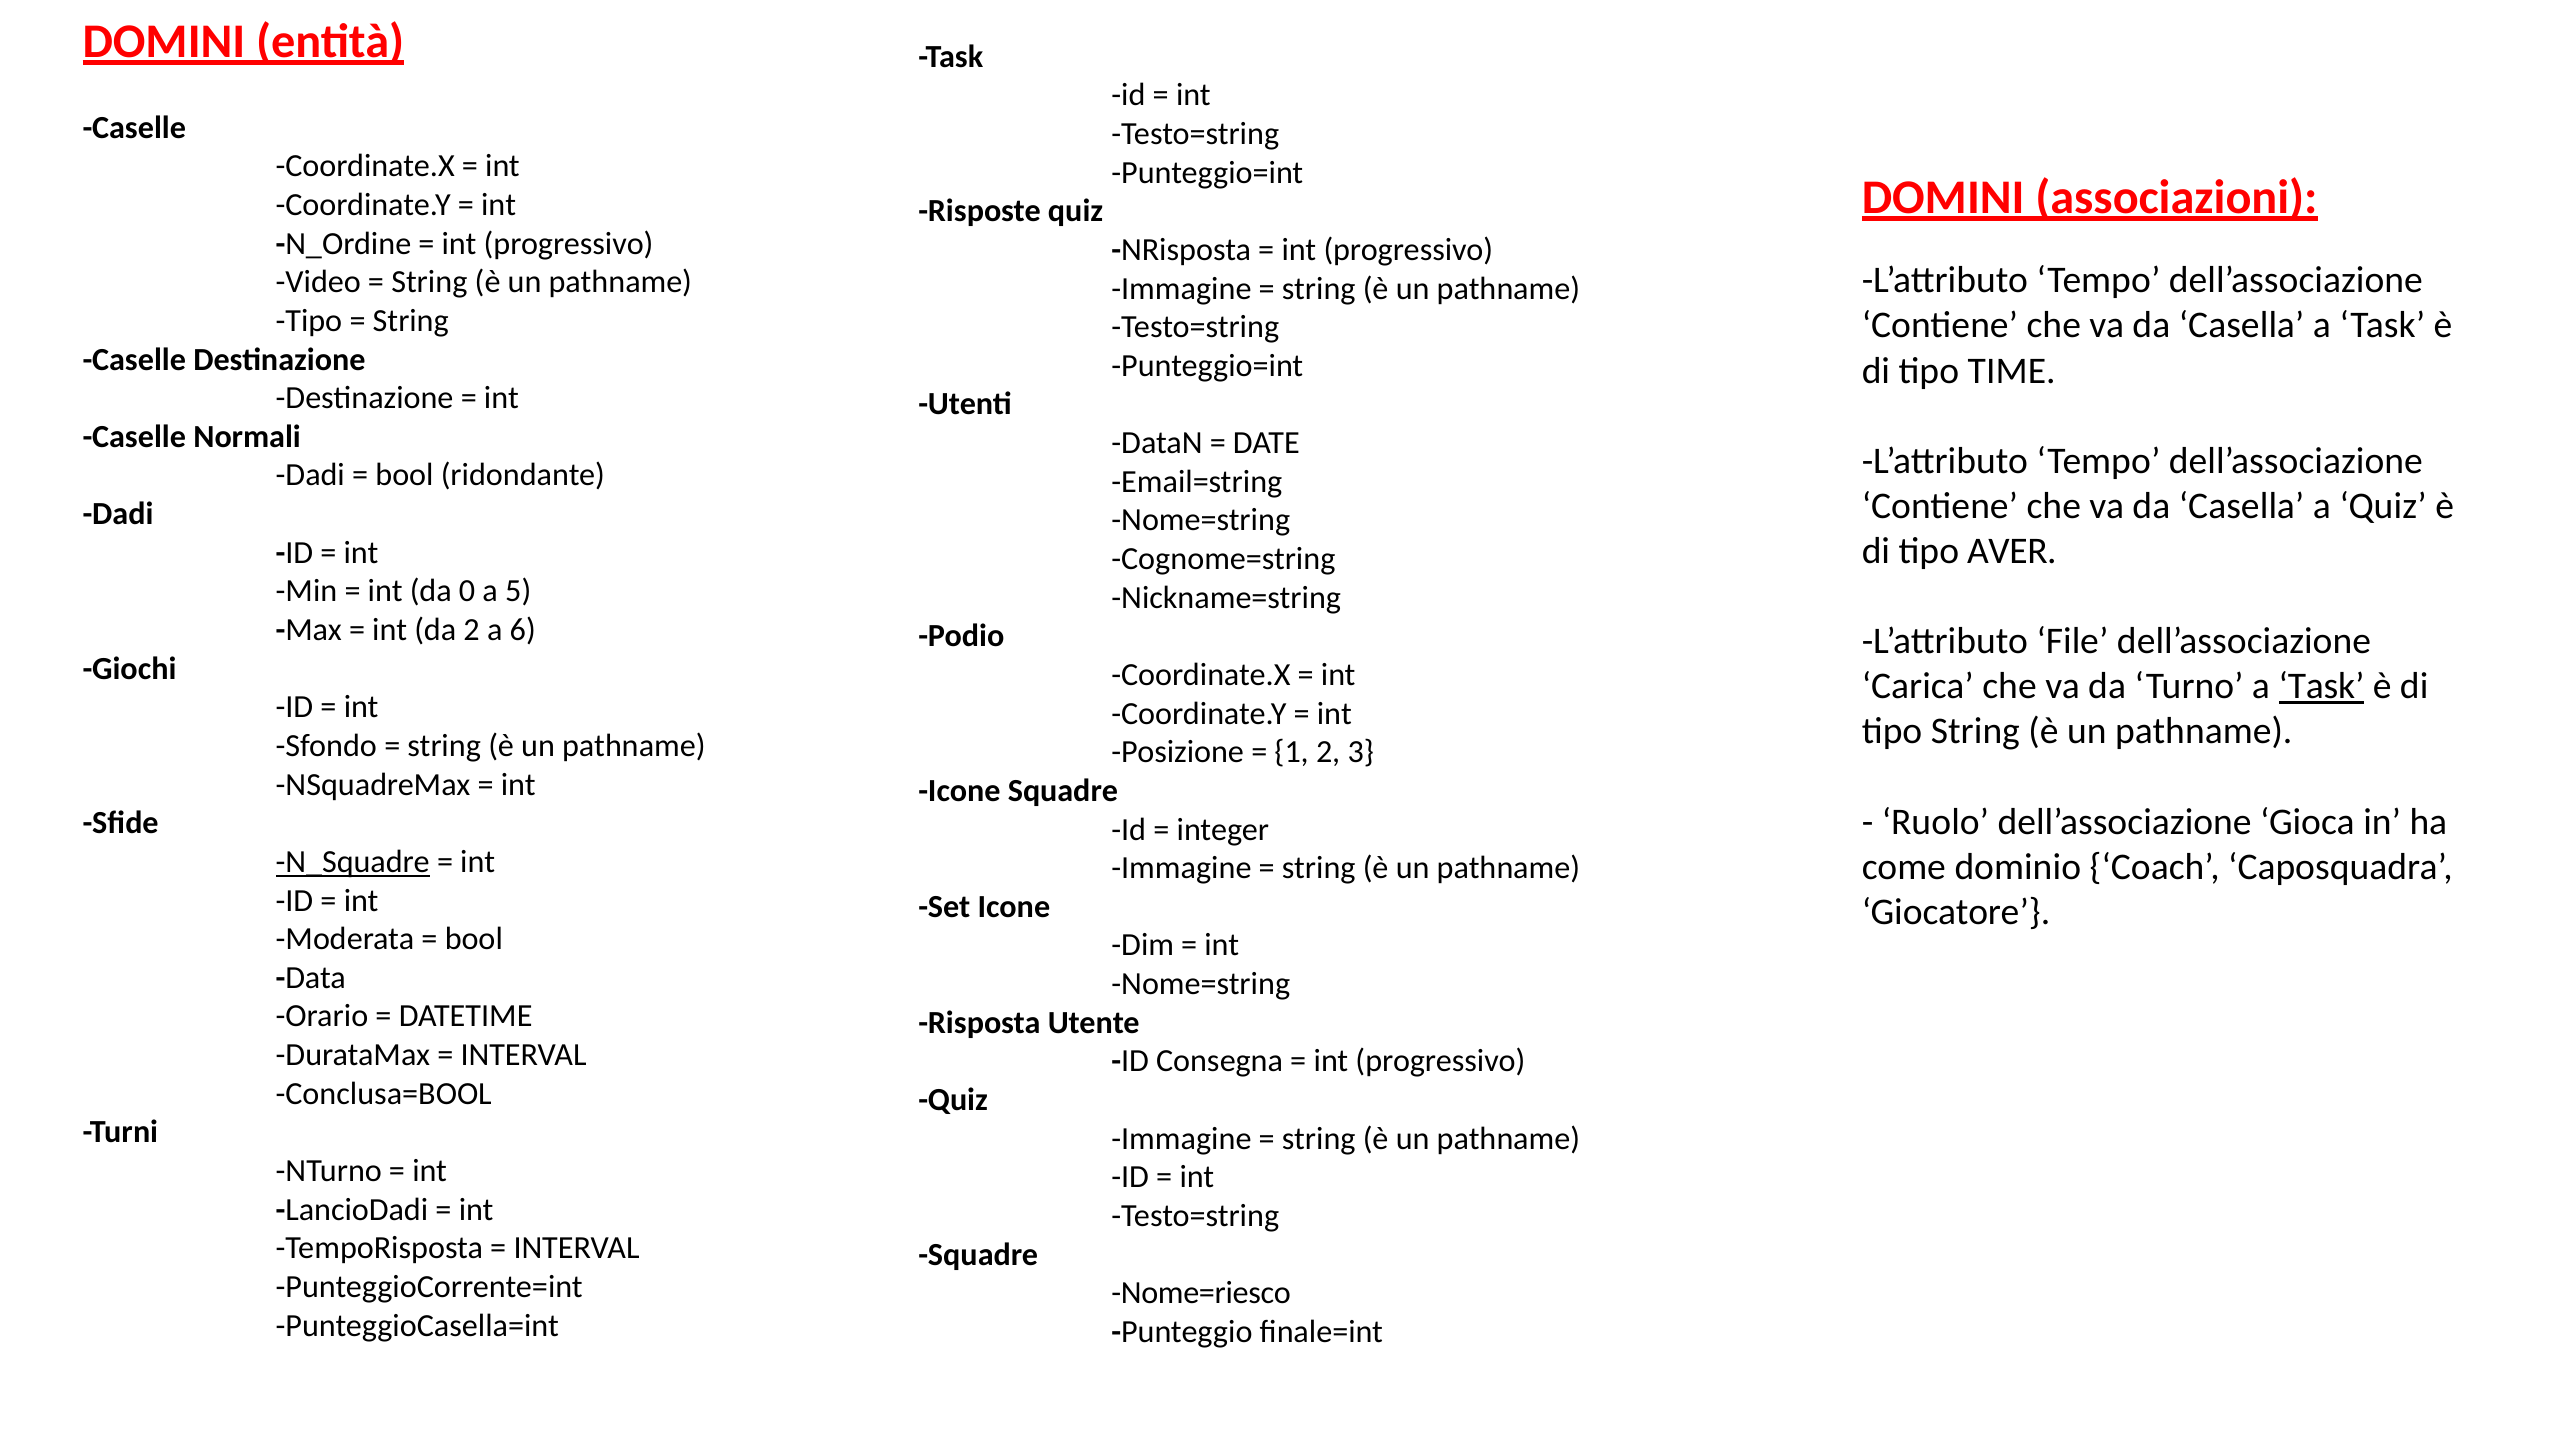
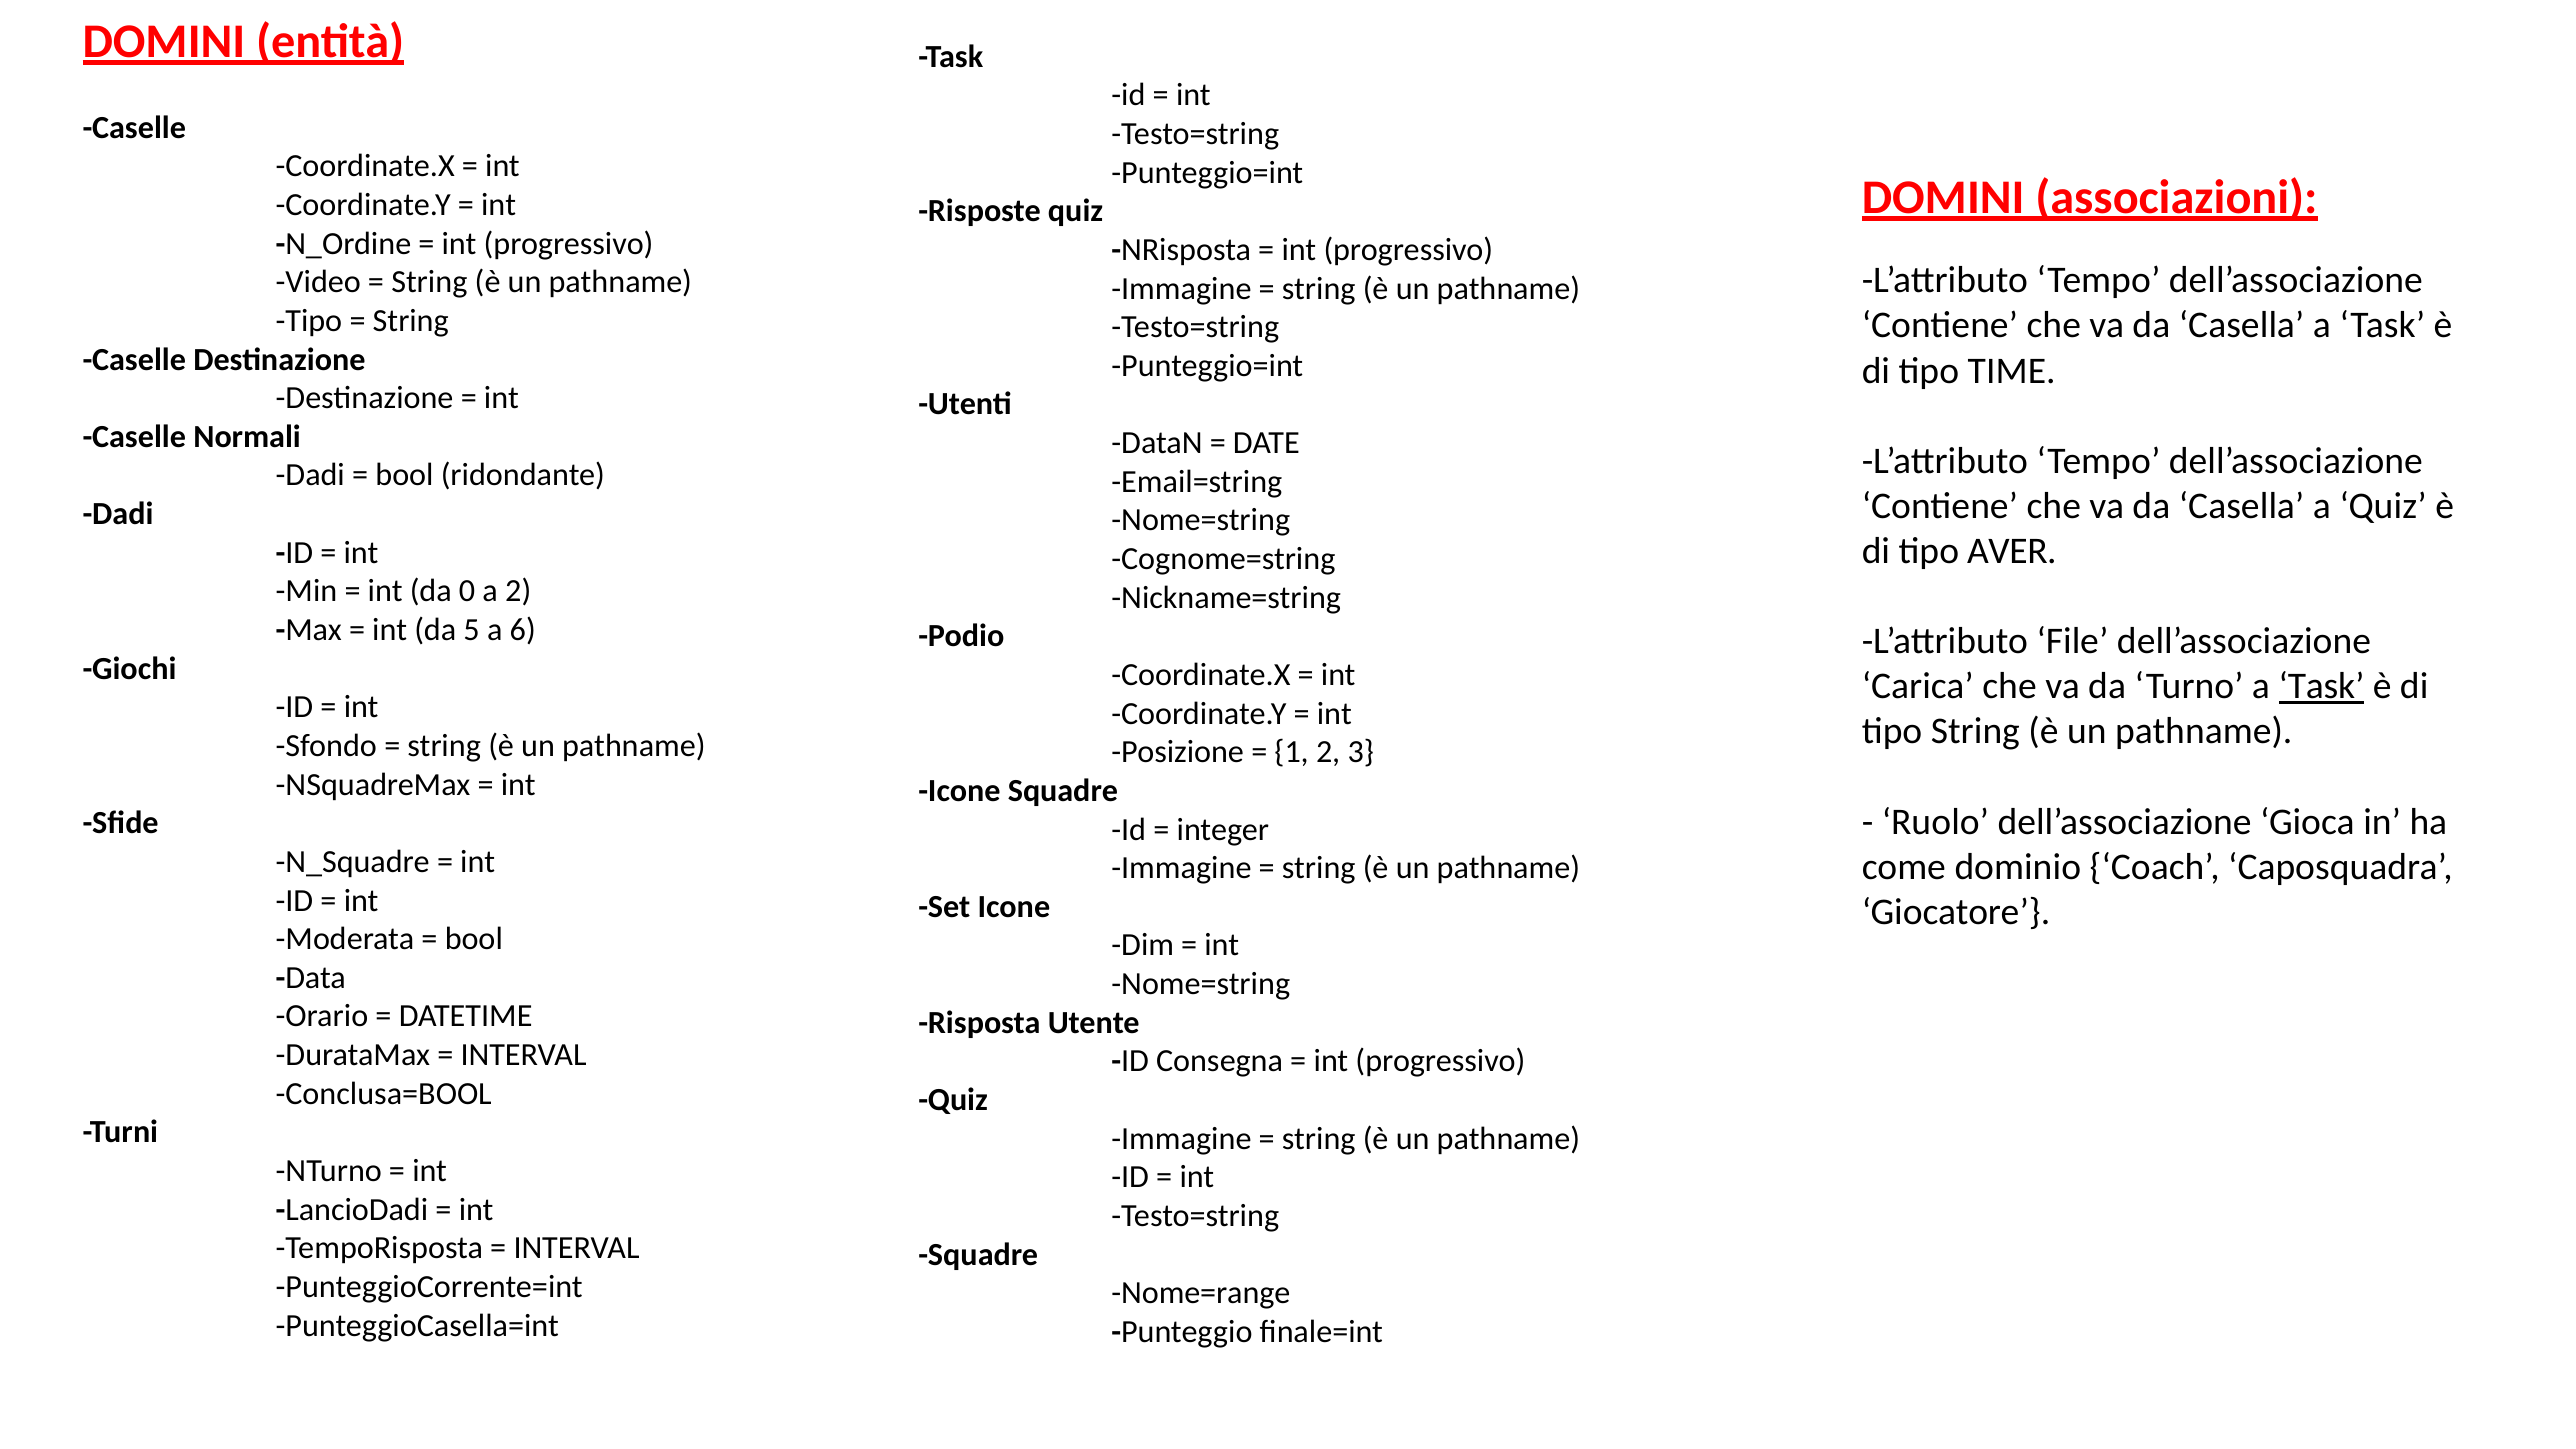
a 5: 5 -> 2 (518, 591)
da 2: 2 -> 5 (472, 630)
N_Squadre underline: present -> none (353, 862)
Nome=riesco: Nome=riesco -> Nome=range (1201, 1293)
